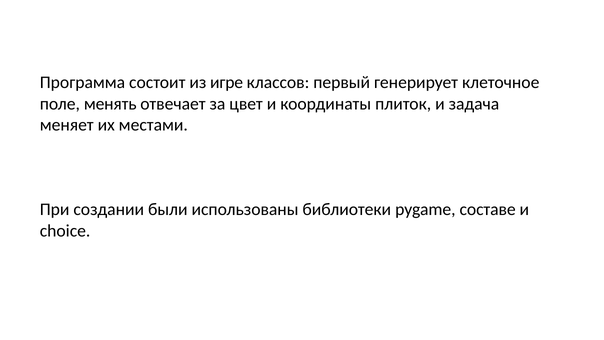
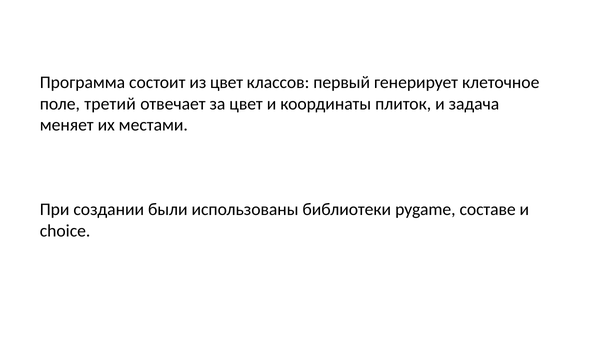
из игре: игре -> цвет (227, 82)
менять: менять -> третий (110, 104)
